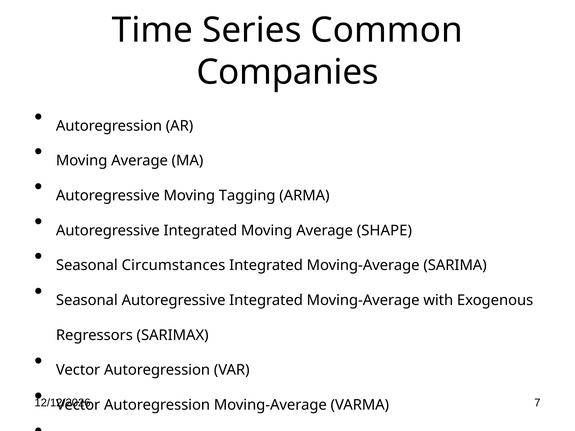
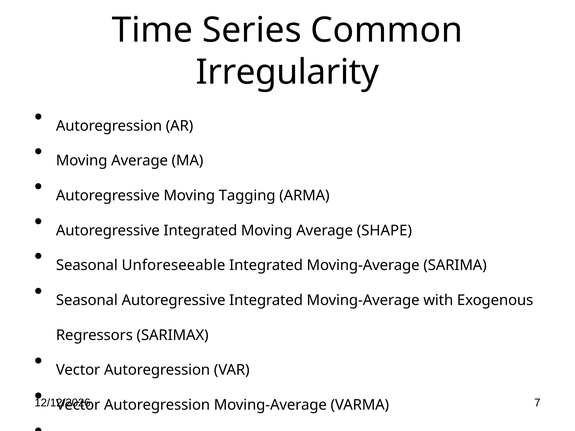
Companies: Companies -> Irregularity (288, 72)
Circumstances: Circumstances -> Unforeseeable (173, 266)
